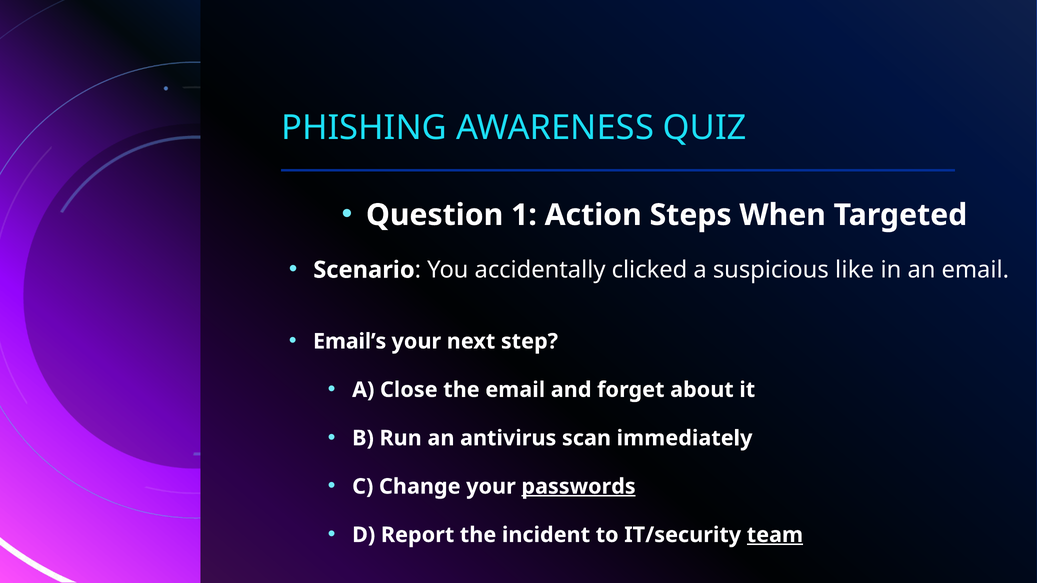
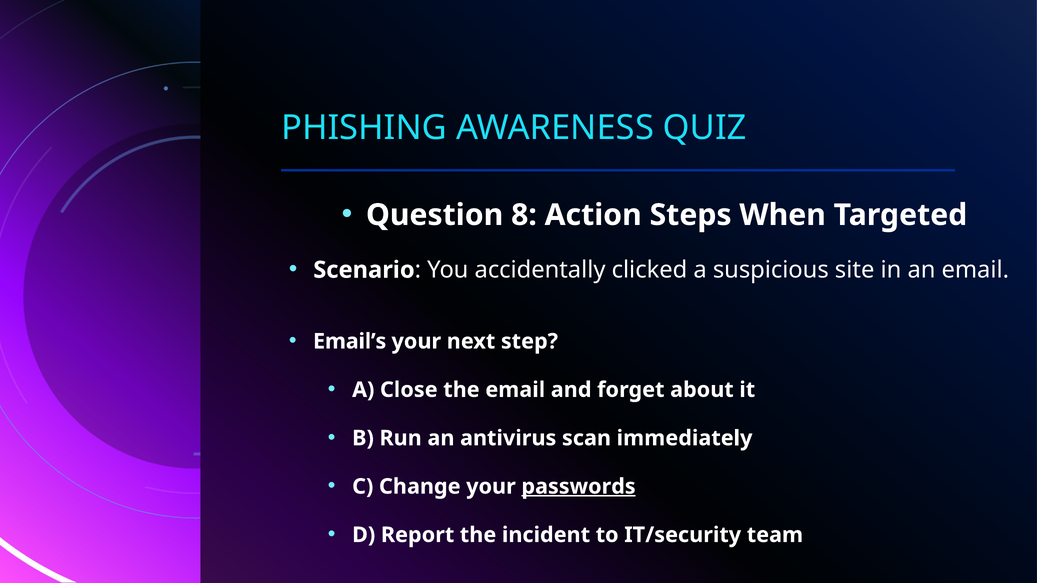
1: 1 -> 8 (524, 215)
like: like -> site (855, 270)
team underline: present -> none (775, 535)
